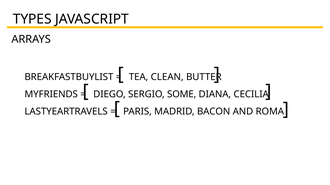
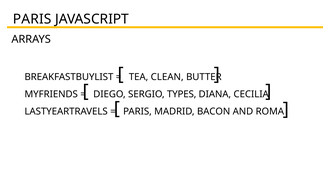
TYPES: TYPES -> PARIS (32, 19)
SOME: SOME -> TYPES (182, 95)
